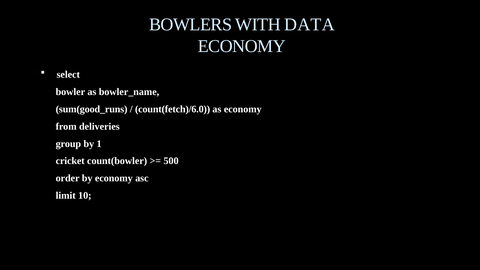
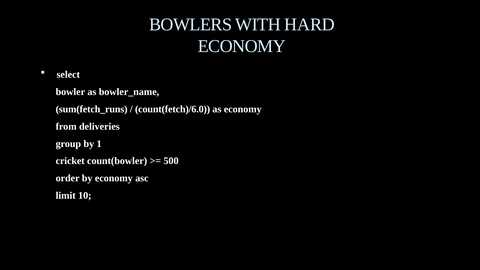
DATA: DATA -> HARD (310, 24)
sum(good_runs: sum(good_runs -> sum(fetch_runs (92, 109)
